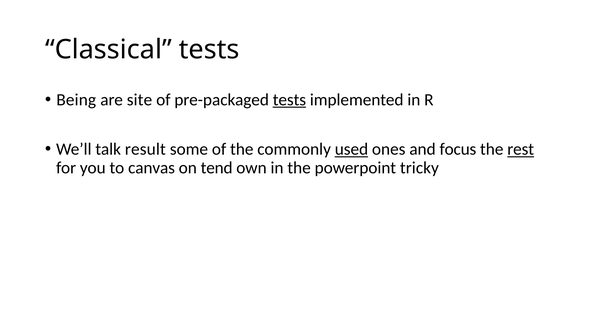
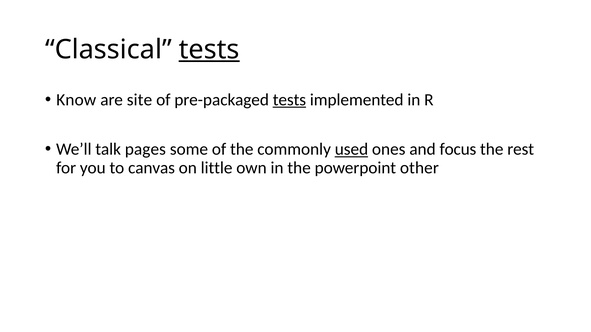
tests underline: none -> present (209, 50)
Being: Being -> Know (76, 100)
result: result -> pages (145, 149)
rest underline: present -> none (521, 149)
tend: tend -> little (217, 168)
tricky: tricky -> other (419, 168)
